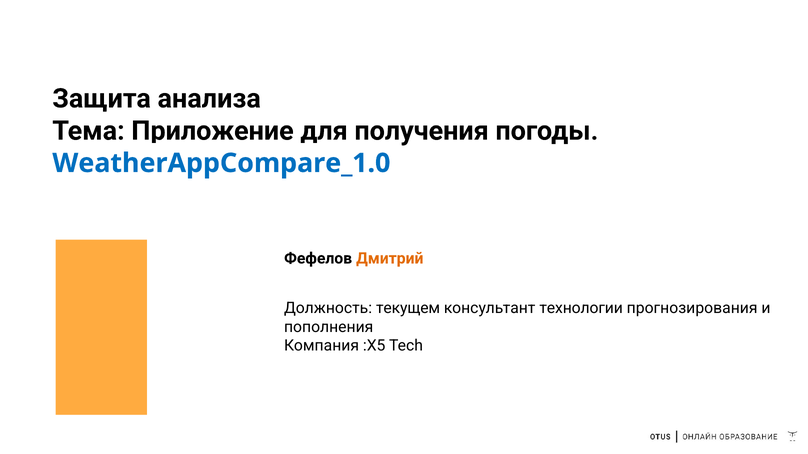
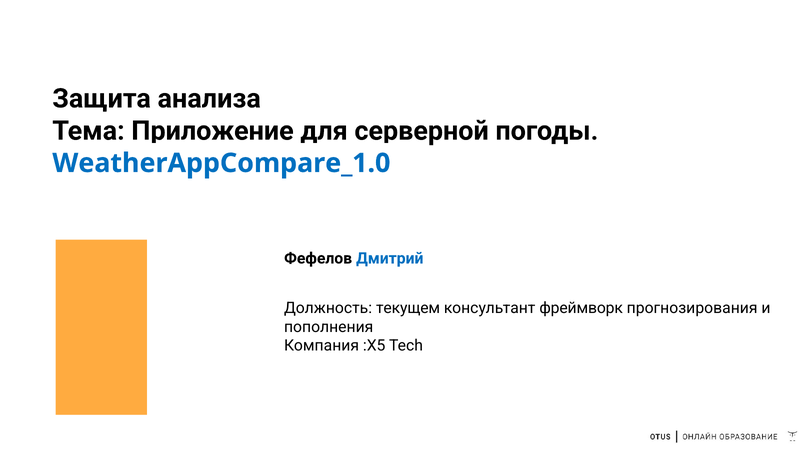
получения: получения -> серверной (422, 131)
Дмитрий colour: orange -> blue (390, 259)
технологии: технологии -> фреймворк (581, 308)
